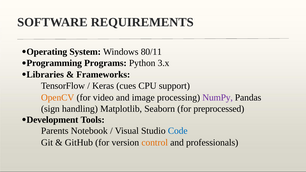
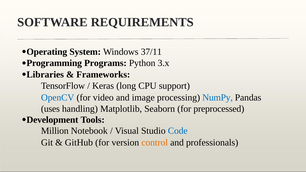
80/11: 80/11 -> 37/11 (151, 52)
cues: cues -> long (126, 86)
OpenCV colour: orange -> blue (58, 98)
NumPy colour: purple -> blue (218, 98)
sign: sign -> uses (50, 109)
Parents: Parents -> Million (55, 131)
